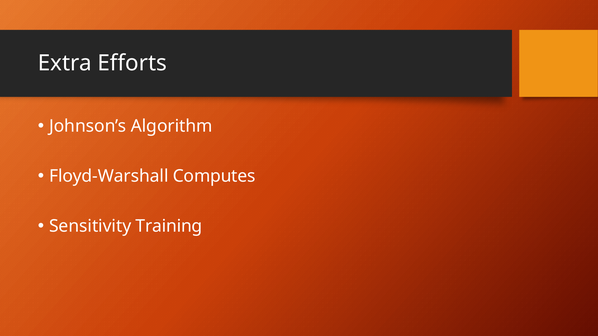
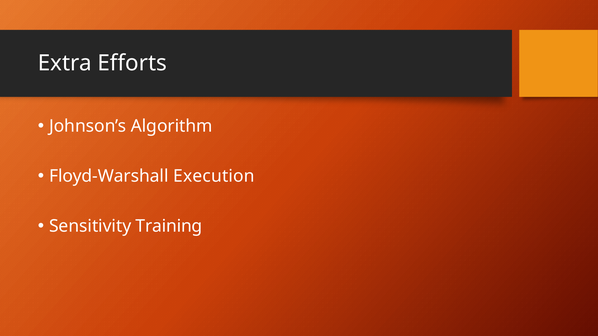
Computes: Computes -> Execution (214, 176)
